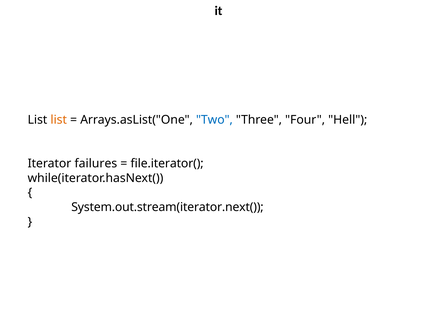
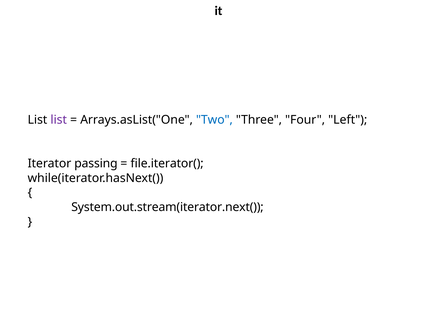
list colour: orange -> purple (59, 120)
Hell: Hell -> Left (348, 120)
failures: failures -> passing (96, 163)
